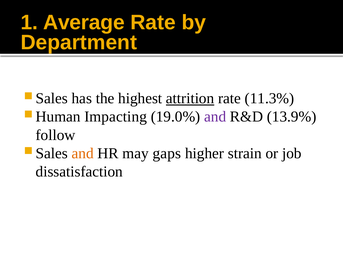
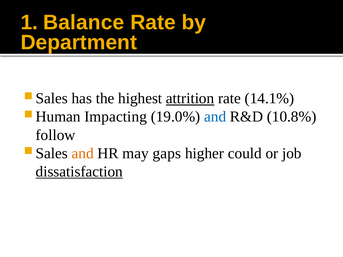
Average: Average -> Balance (84, 22)
11.3%: 11.3% -> 14.1% (269, 99)
and colour: purple -> blue (215, 117)
13.9%: 13.9% -> 10.8% (292, 117)
strain: strain -> could (245, 153)
dissatisfaction underline: none -> present (79, 172)
